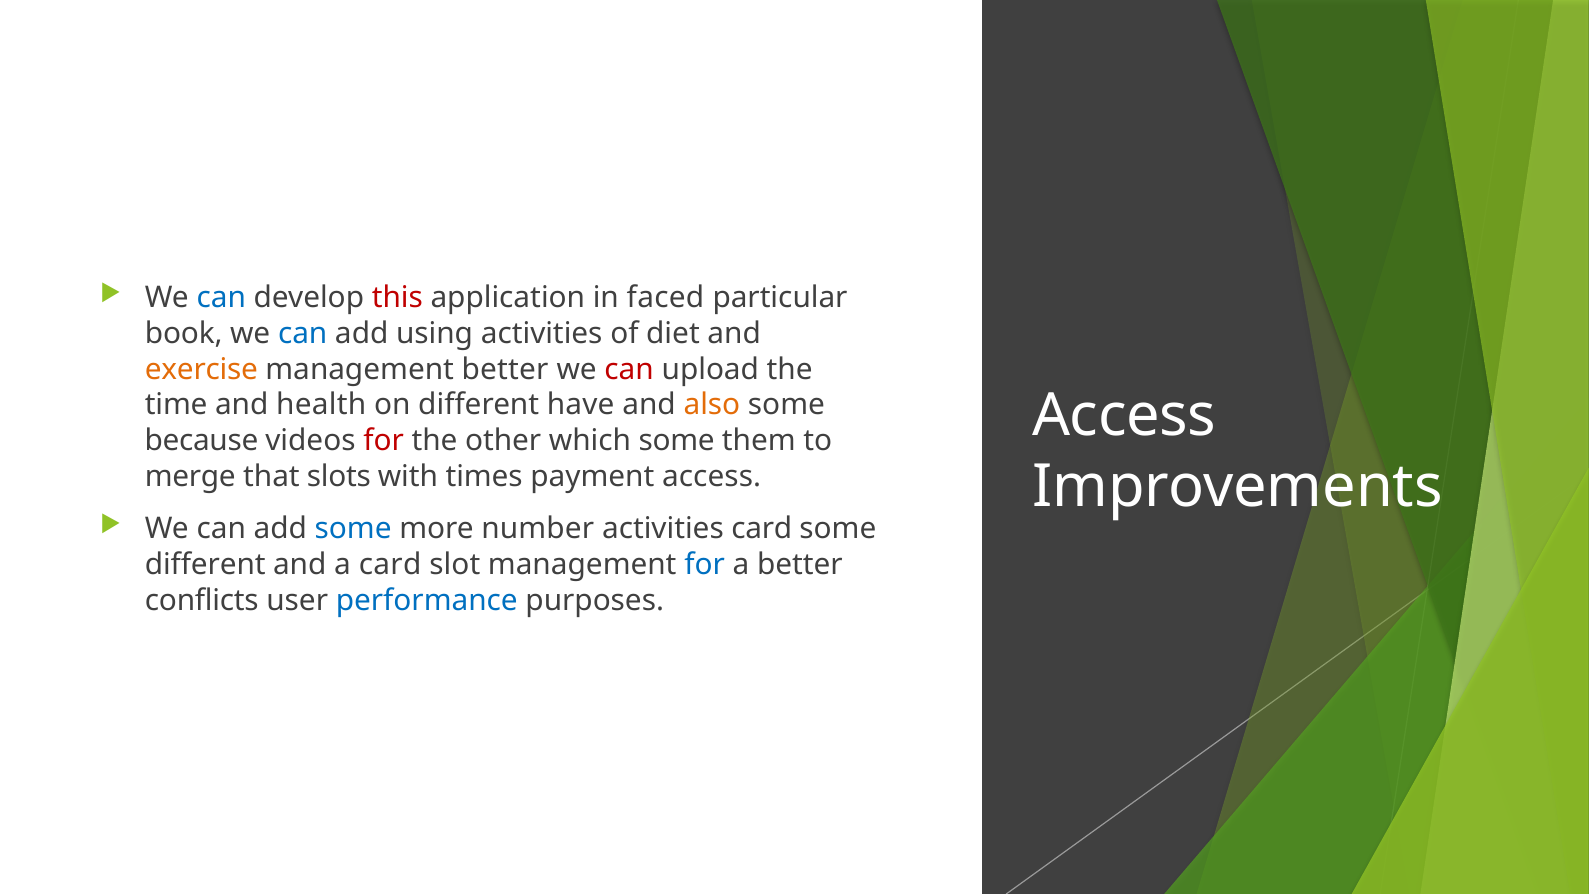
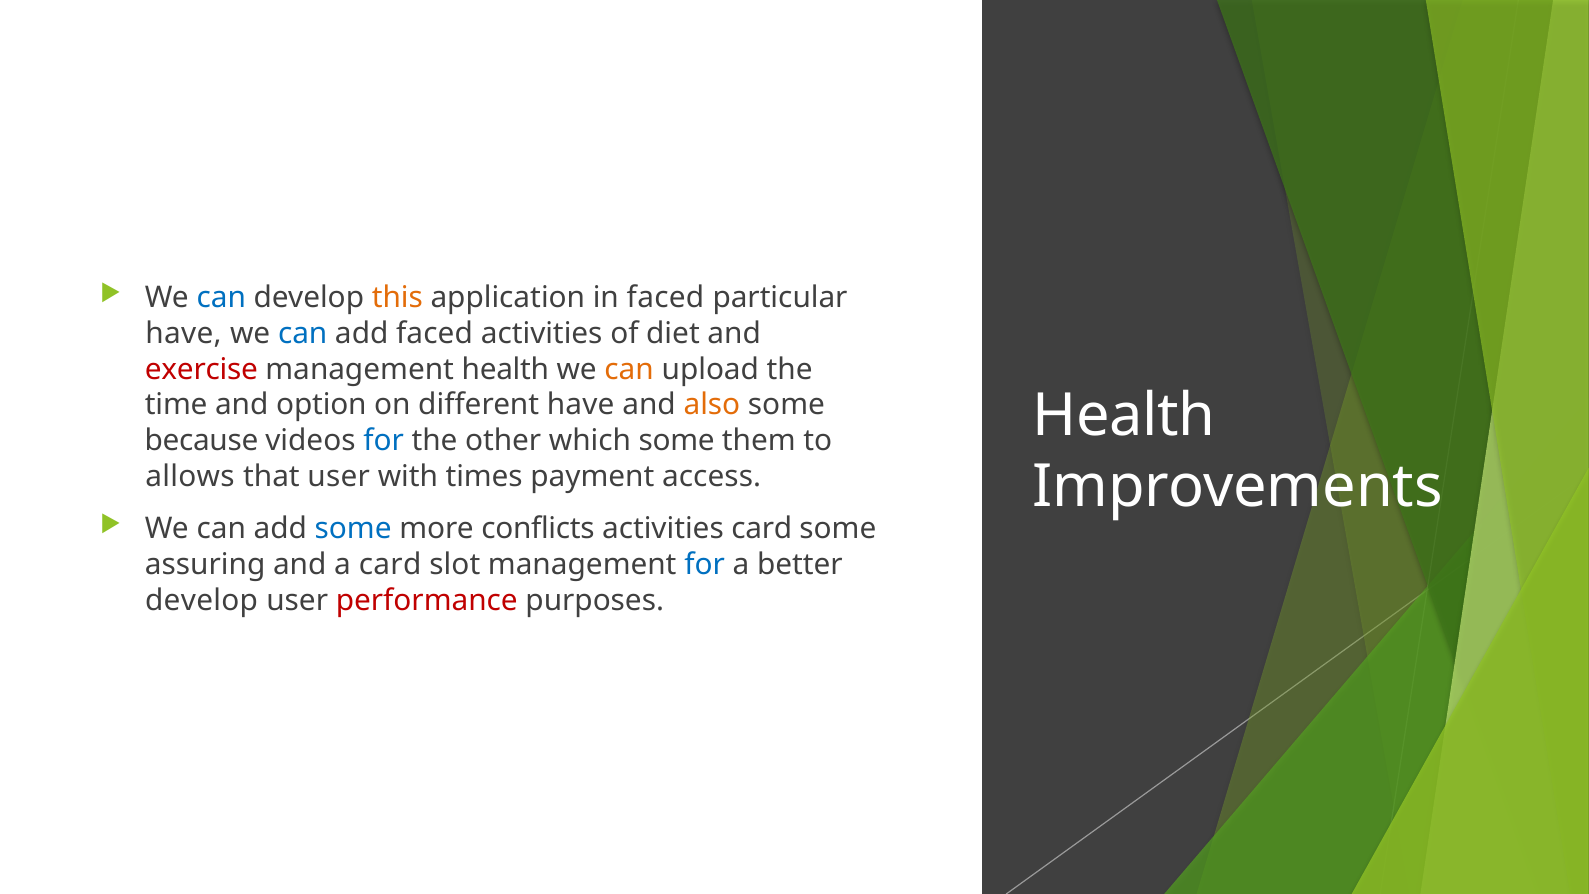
this colour: red -> orange (397, 298)
book: book -> have (183, 333)
add using: using -> faced (435, 333)
exercise colour: orange -> red (201, 369)
management better: better -> health (505, 369)
can colour: red -> orange (629, 369)
health: health -> option (321, 405)
Access: Access -> Health (1124, 415)
for colour: red -> blue (384, 441)
merge: merge -> allows (190, 476)
that slots: slots -> user (339, 476)
number: number -> conflicts (538, 529)
different: different -> assuring (205, 565)
conflicts: conflicts -> develop (202, 600)
performance colour: blue -> red (427, 600)
